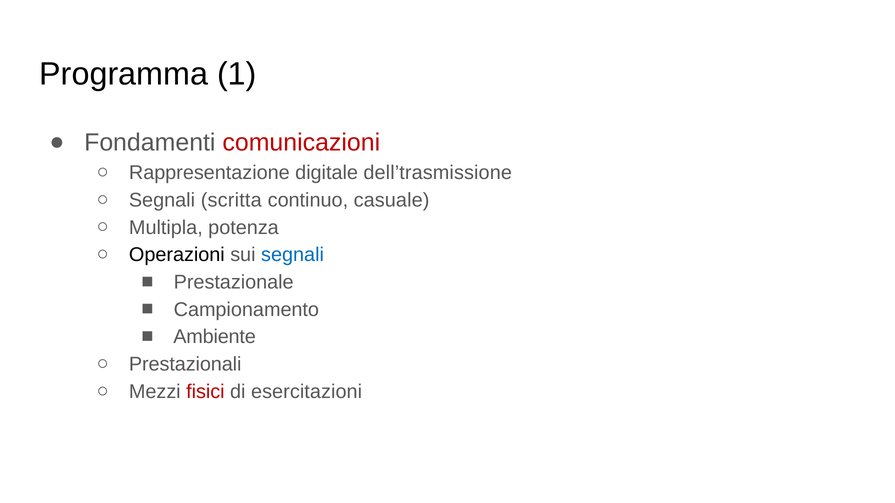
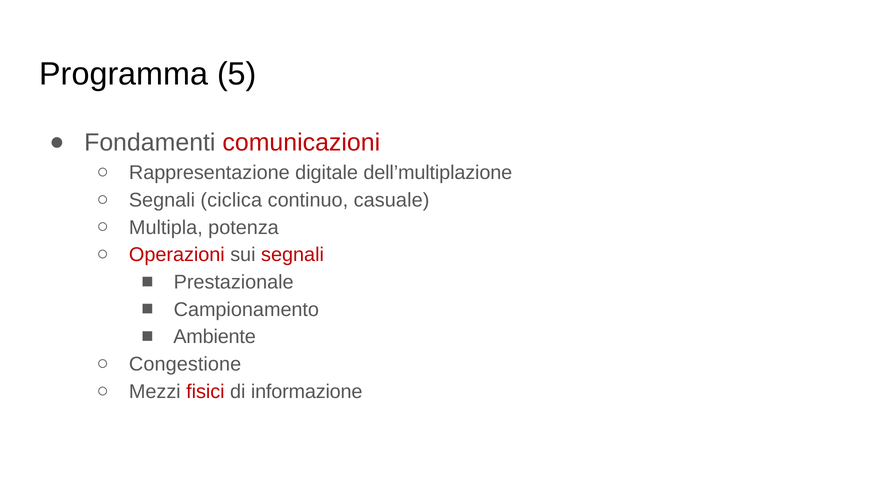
1: 1 -> 5 (237, 74)
dell’trasmissione: dell’trasmissione -> dell’multiplazione (438, 173)
scritta: scritta -> ciclica (231, 200)
Operazioni colour: black -> red (177, 255)
segnali colour: blue -> red (293, 255)
Prestazionali: Prestazionali -> Congestione (185, 365)
esercitazioni: esercitazioni -> informazione (307, 392)
